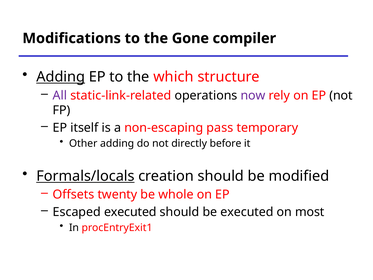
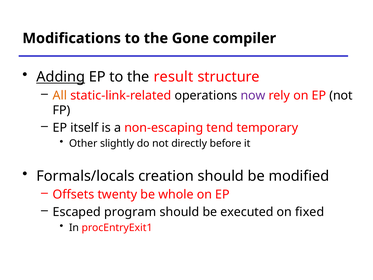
which: which -> result (173, 77)
All colour: purple -> orange (60, 95)
pass: pass -> tend (220, 128)
Other adding: adding -> slightly (117, 143)
Formals/locals underline: present -> none (85, 176)
Escaped executed: executed -> program (130, 212)
most: most -> fixed (310, 212)
